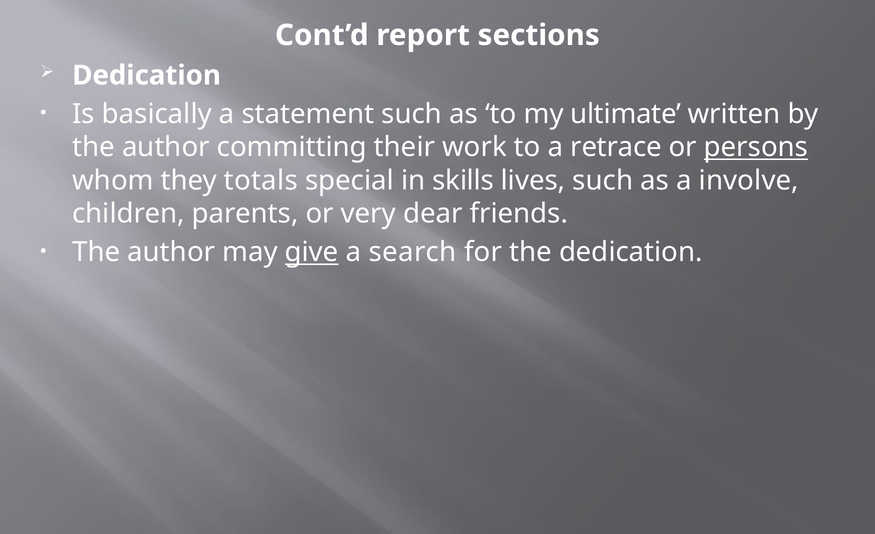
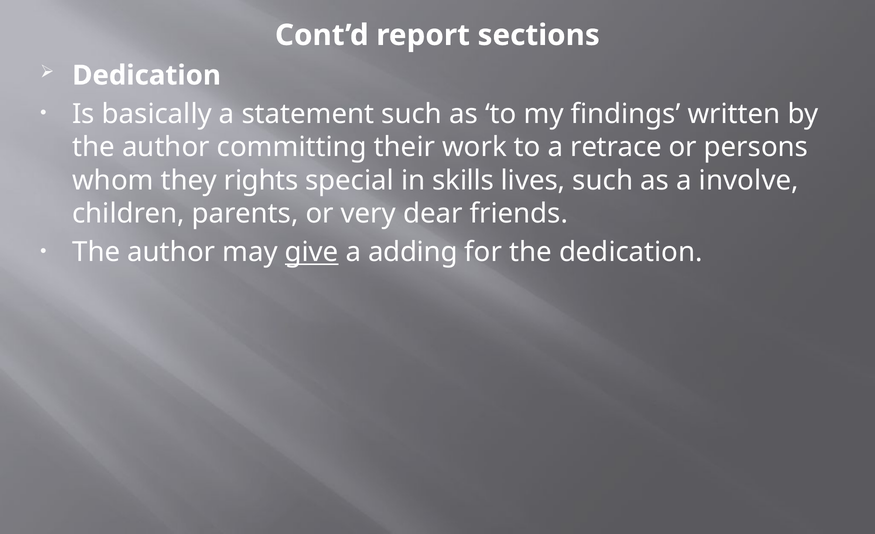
ultimate: ultimate -> findings (626, 114)
persons underline: present -> none (756, 147)
totals: totals -> rights (261, 180)
search: search -> adding (413, 252)
